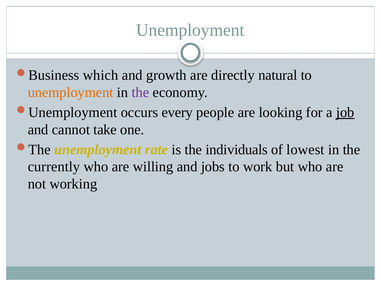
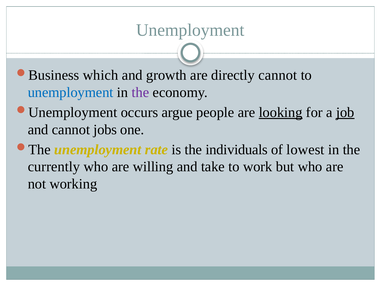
directly natural: natural -> cannot (278, 75)
unemployment colour: orange -> blue (71, 92)
every: every -> argue (177, 112)
looking underline: none -> present (281, 112)
take: take -> jobs (105, 129)
jobs: jobs -> take (213, 167)
